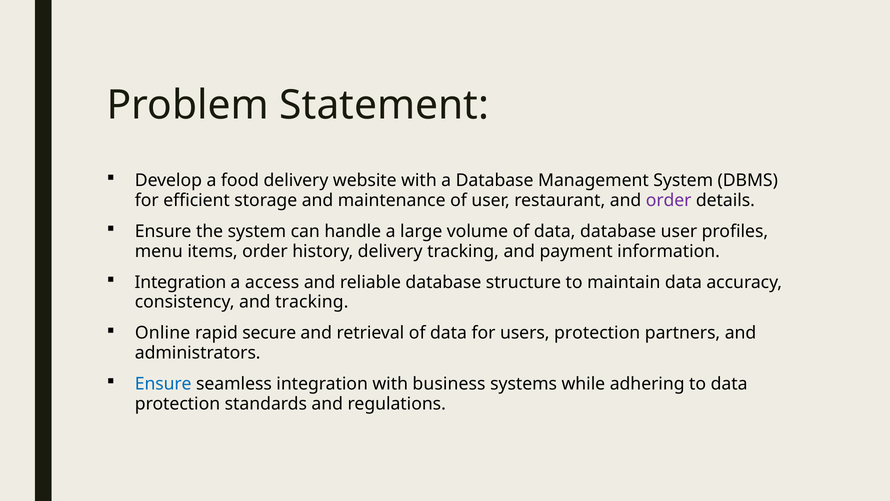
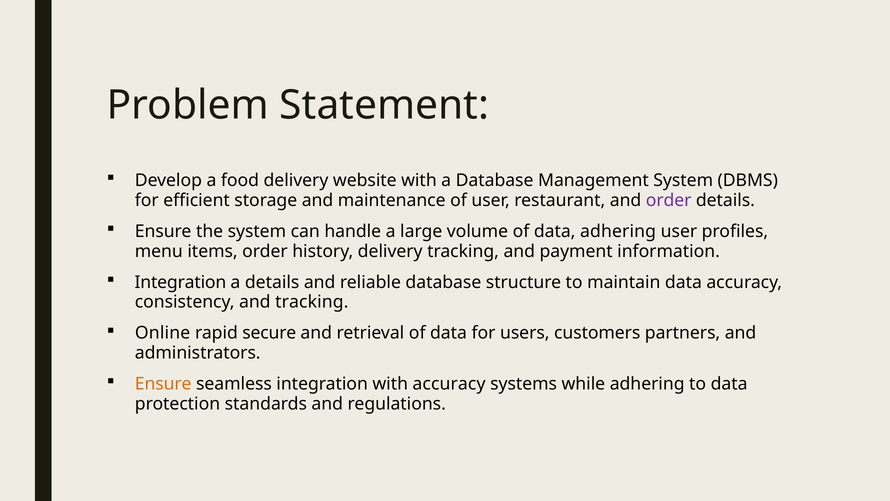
data database: database -> adhering (618, 231)
a access: access -> details (272, 282)
users protection: protection -> customers (597, 333)
Ensure colour: blue -> orange (163, 384)
with business: business -> accuracy (449, 384)
